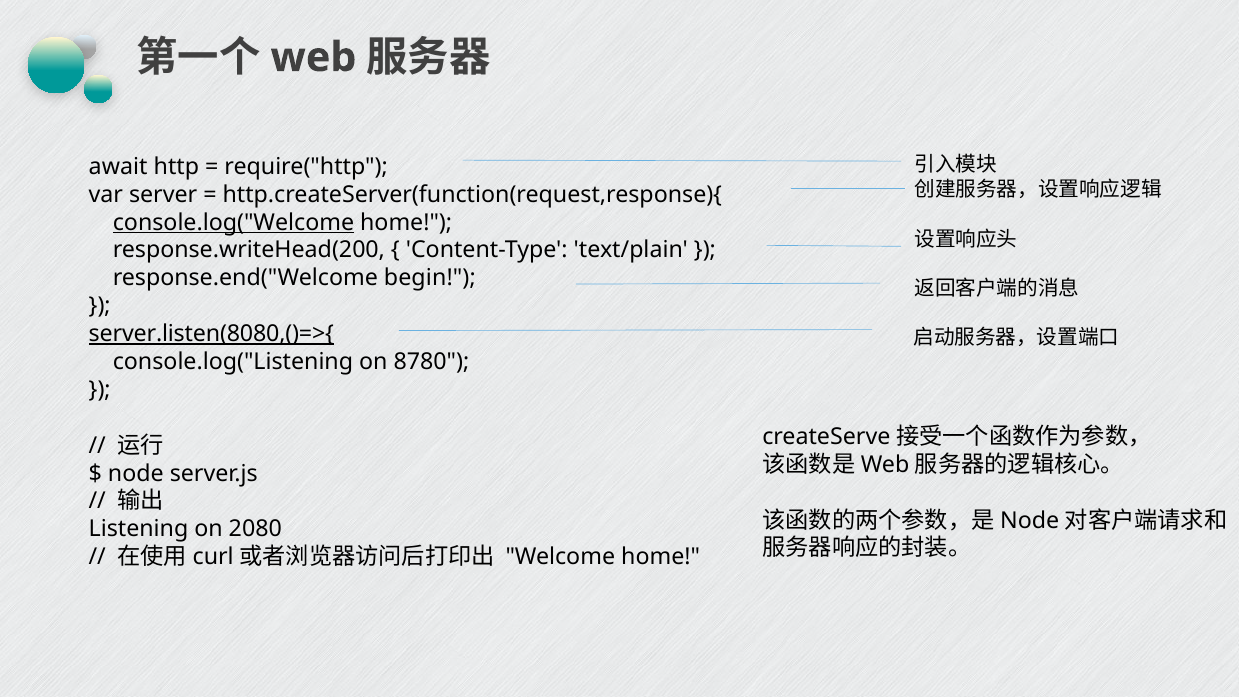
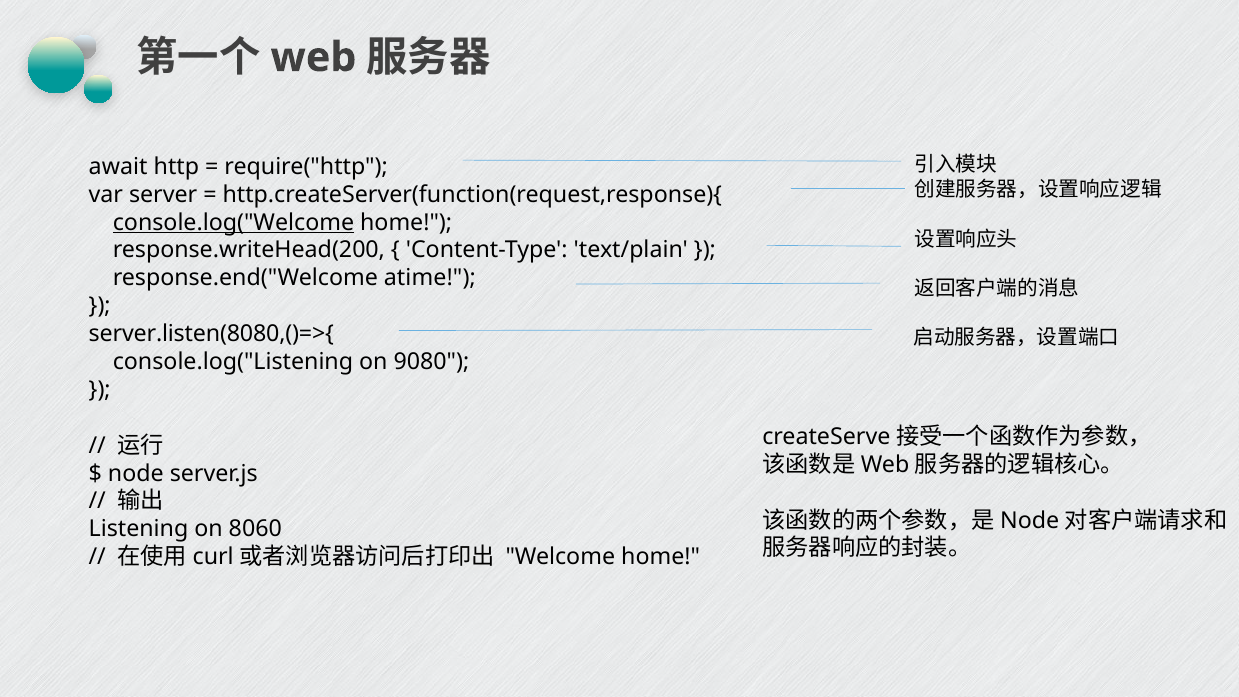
begin: begin -> atime (430, 278)
server.listen(8080,()=>{ underline: present -> none (211, 334)
8780: 8780 -> 9080 (431, 362)
2080: 2080 -> 8060 (255, 529)
